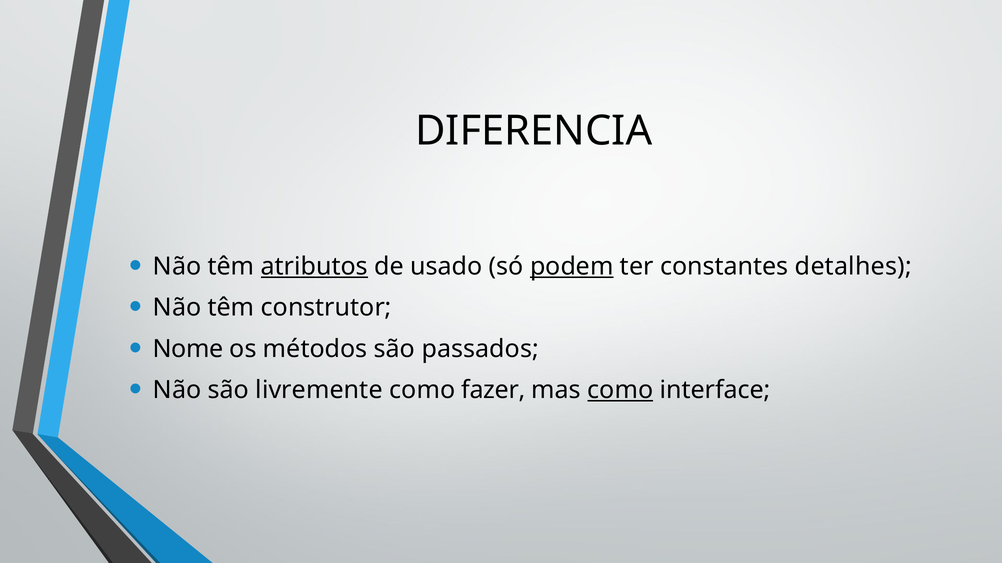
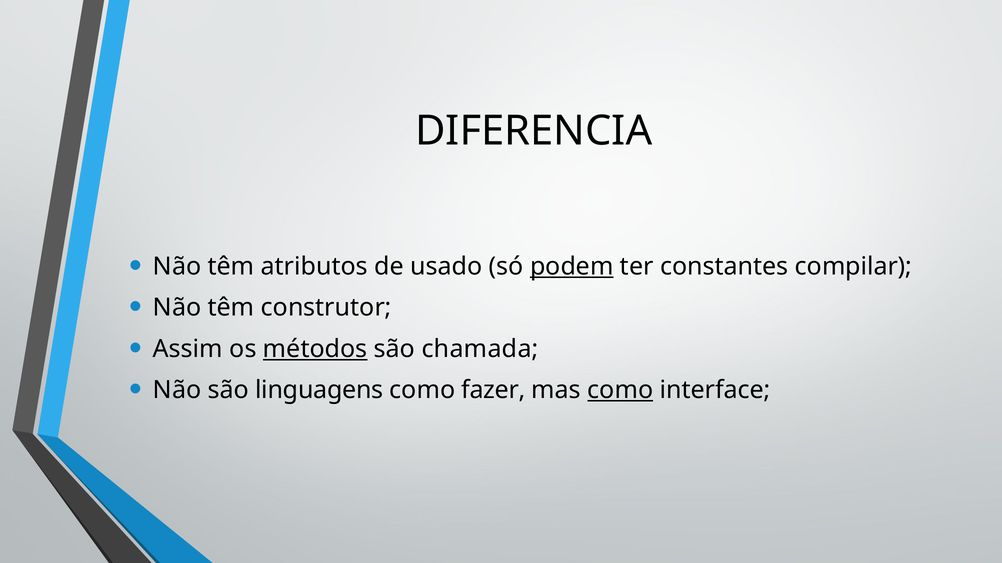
atributos underline: present -> none (314, 267)
detalhes: detalhes -> compilar (853, 267)
Nome: Nome -> Assim (188, 349)
métodos underline: none -> present (315, 349)
passados: passados -> chamada (480, 349)
livremente: livremente -> linguagens (319, 391)
